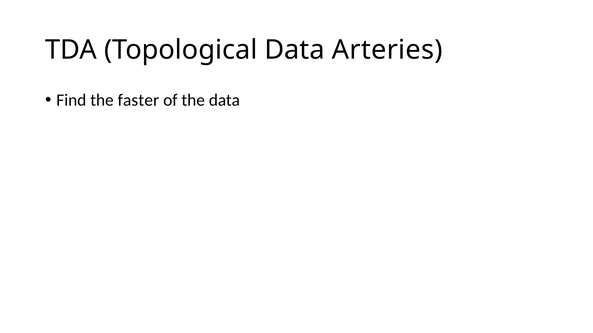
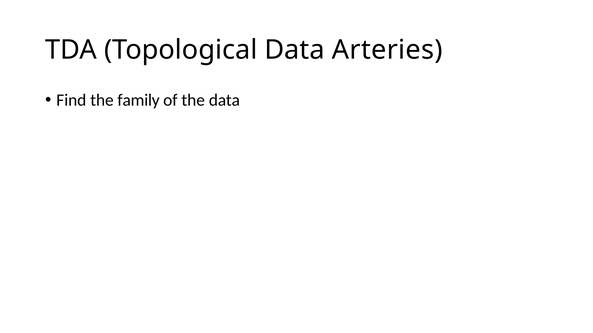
faster: faster -> family (139, 100)
